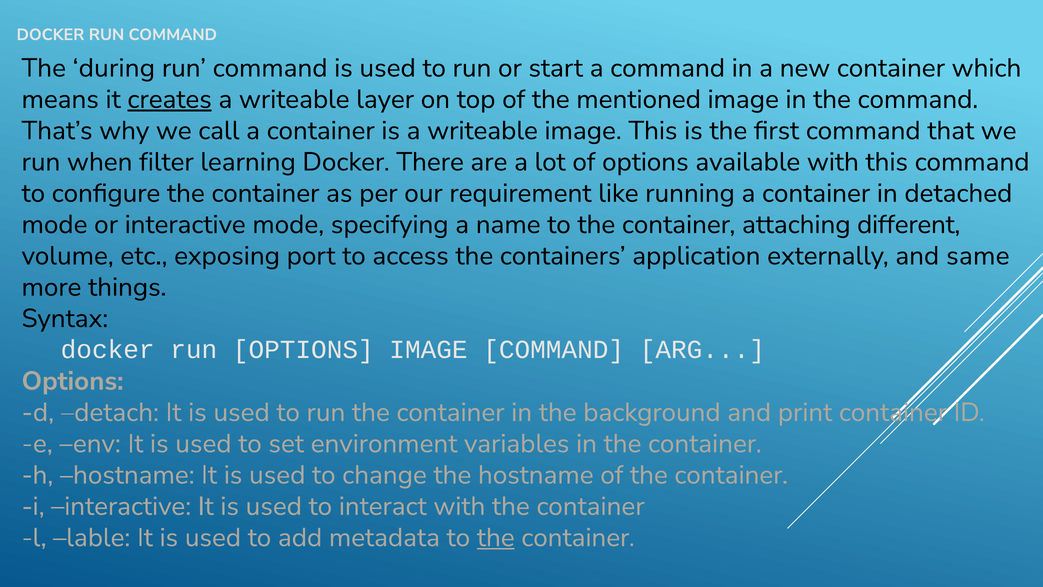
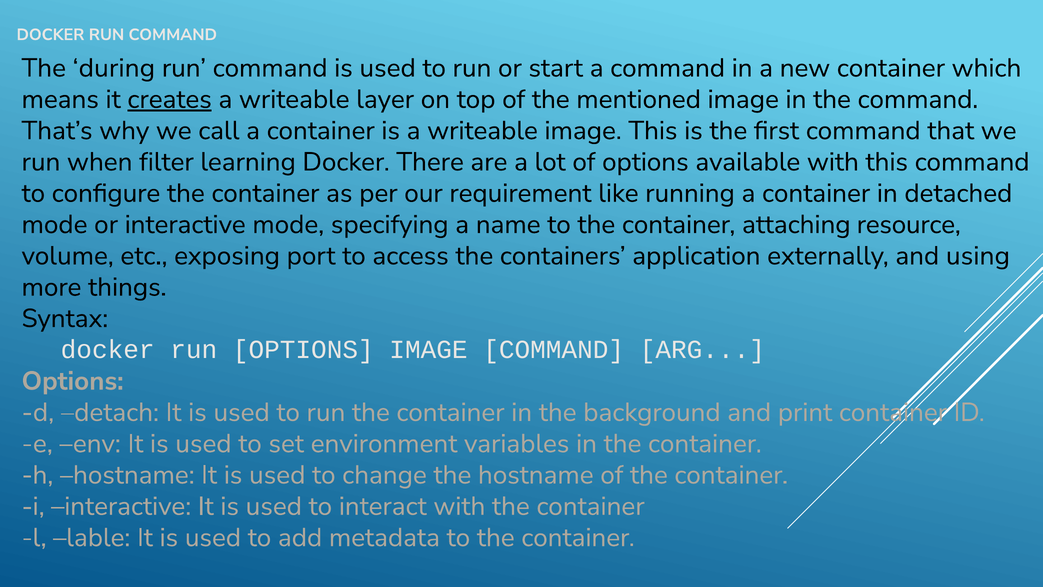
different: different -> resource (909, 224)
same: same -> using (978, 256)
the underline: present -> none (496, 537)
